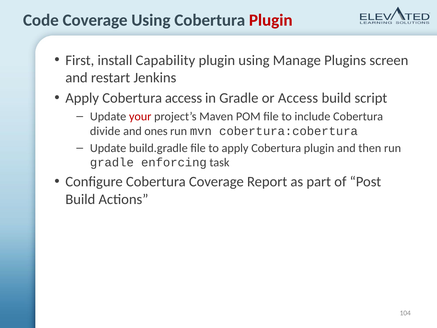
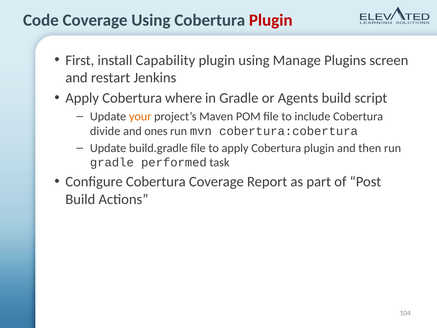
Cobertura access: access -> where (184, 98)
or Access: Access -> Agents (298, 98)
your colour: red -> orange (140, 116)
enforcing: enforcing -> performed (174, 162)
